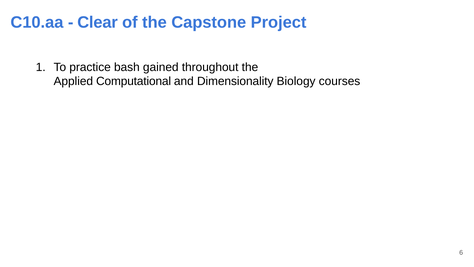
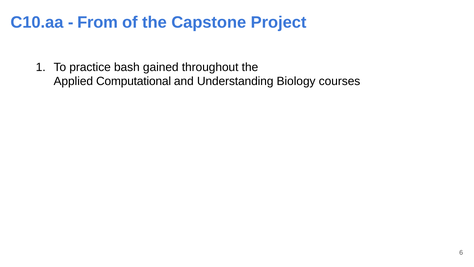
Clear: Clear -> From (98, 22)
Dimensionality: Dimensionality -> Understanding (235, 81)
